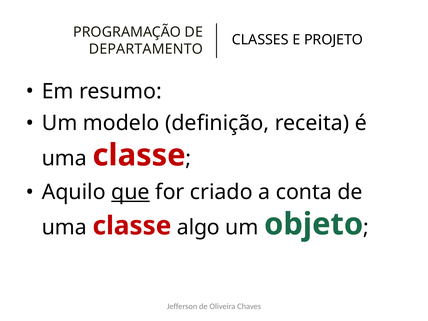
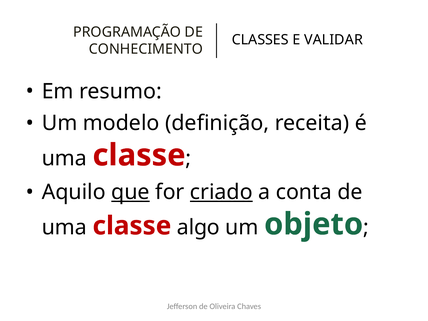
PROJETO: PROJETO -> VALIDAR (333, 40)
DEPARTAMENTO: DEPARTAMENTO -> CONHECIMENTO (146, 49)
criado underline: none -> present (221, 192)
